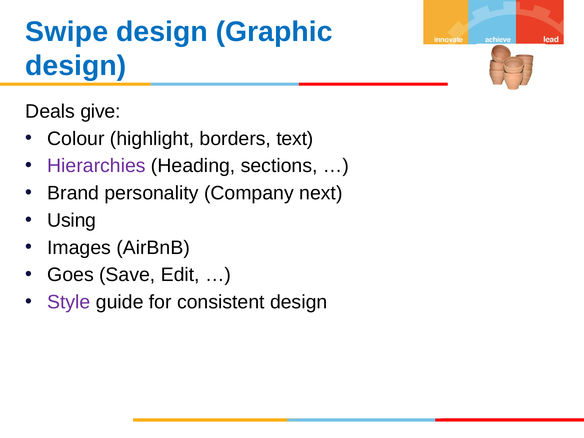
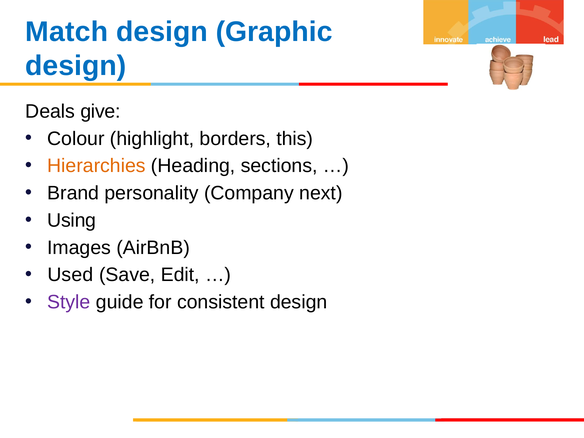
Swipe: Swipe -> Match (67, 32)
text: text -> this (295, 139)
Hierarchies colour: purple -> orange (96, 166)
Goes: Goes -> Used (70, 275)
